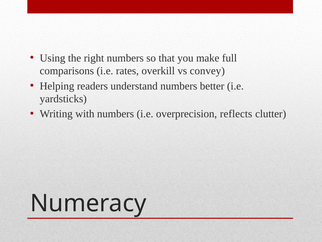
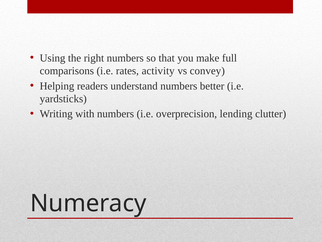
overkill: overkill -> activity (158, 71)
reflects: reflects -> lending (236, 114)
